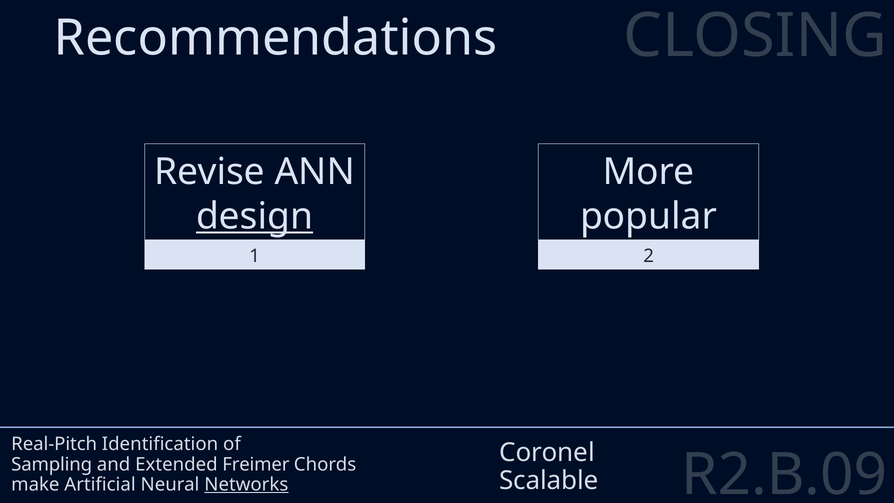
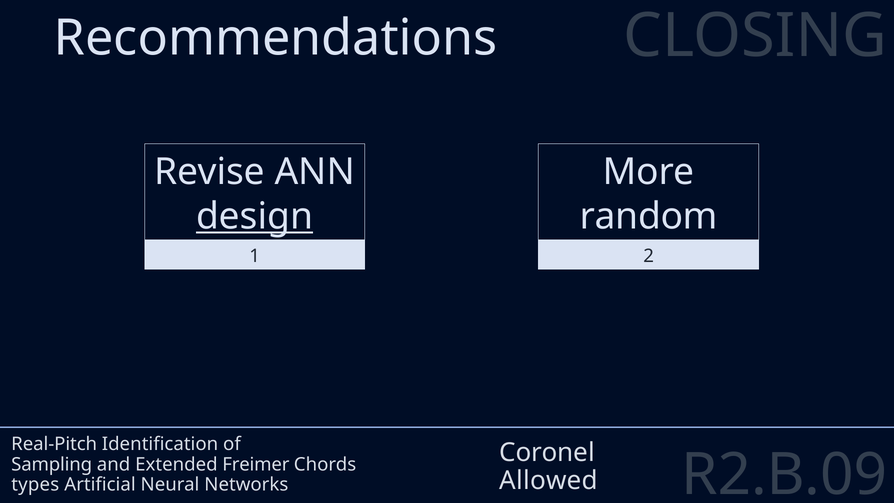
popular: popular -> random (649, 217)
Scalable: Scalable -> Allowed (549, 480)
make: make -> types (35, 484)
Networks underline: present -> none (246, 484)
